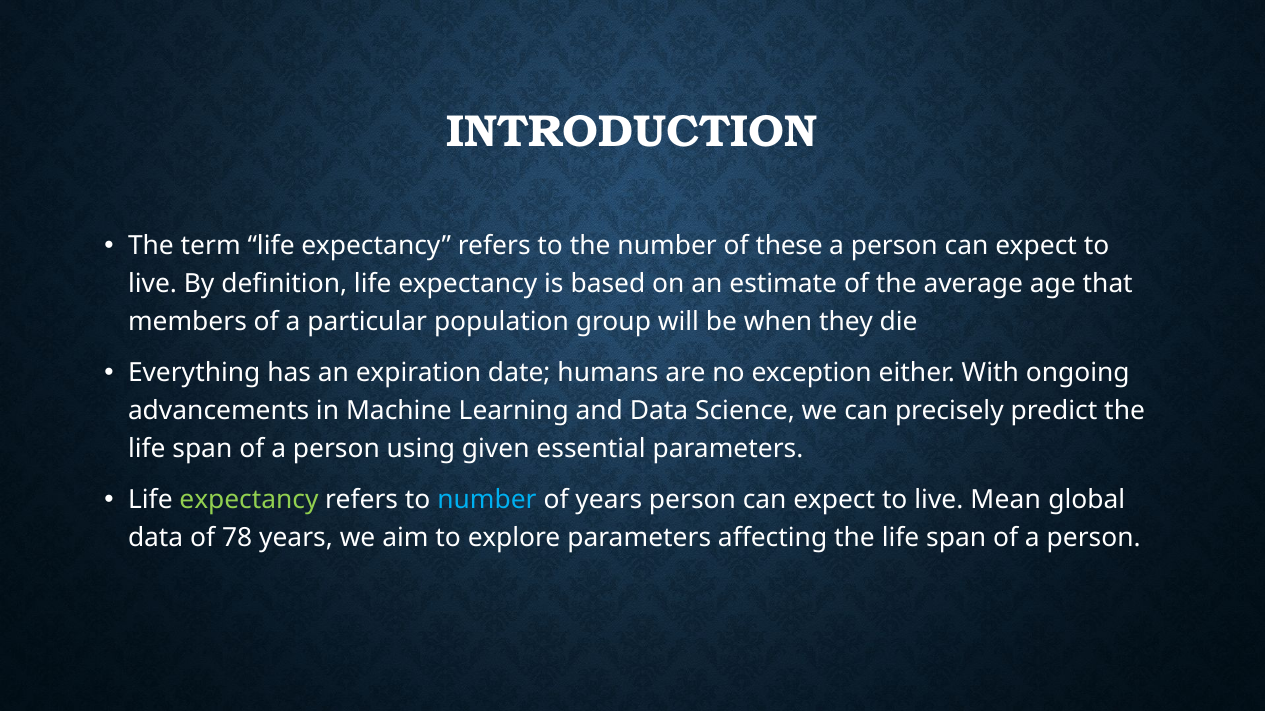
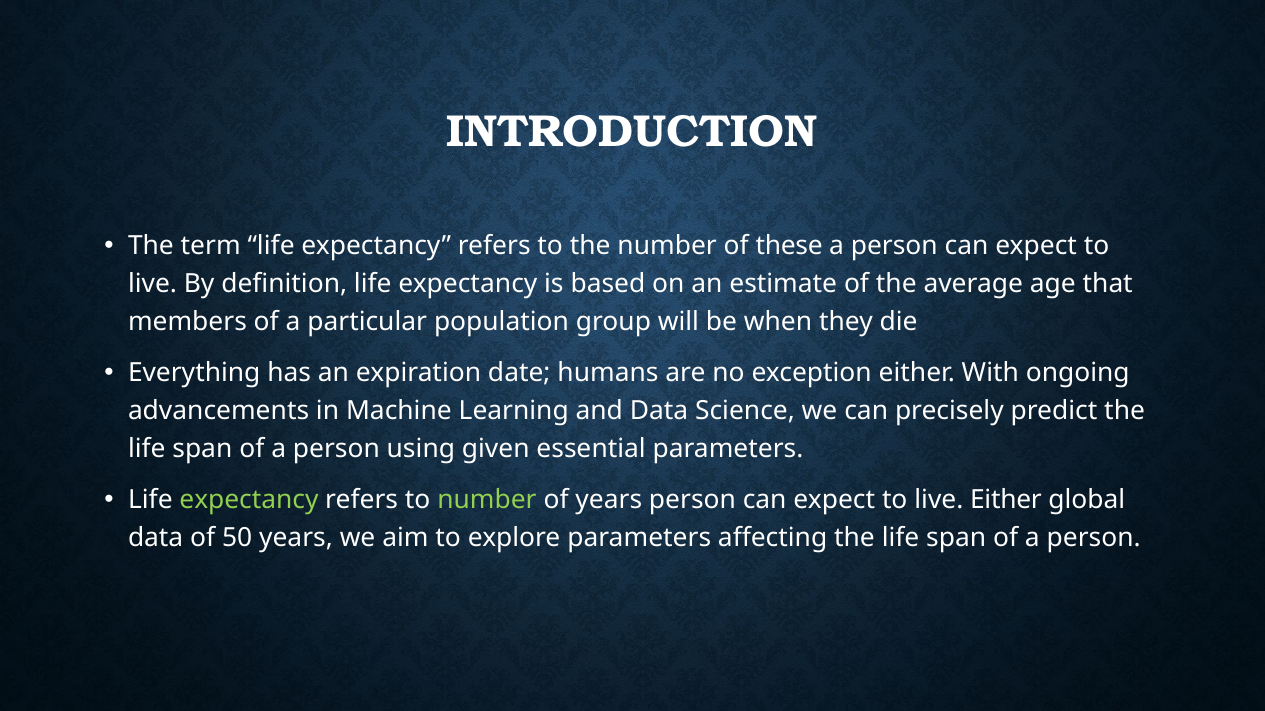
number colour: light blue -> light green (487, 501)
live Mean: Mean -> Either (1006, 501)
78: 78 -> 50 (237, 539)
